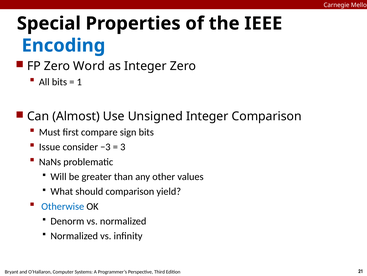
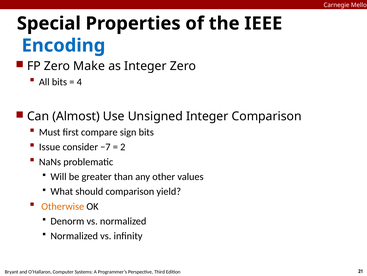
Word: Word -> Make (89, 66)
1: 1 -> 4 (79, 82)
−3: −3 -> −7 (105, 147)
3: 3 -> 2 (123, 147)
Otherwise colour: blue -> orange (63, 206)
